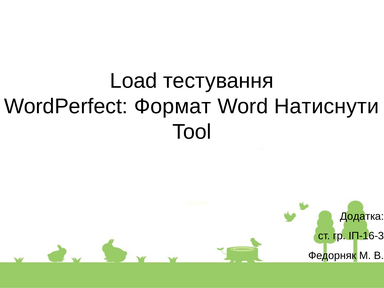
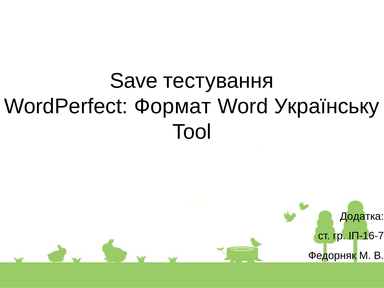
Load: Load -> Save (134, 81)
Натиснути: Натиснути -> Українську (327, 106)
ІП-16-3: ІП-16-3 -> ІП-16-7 (366, 236)
